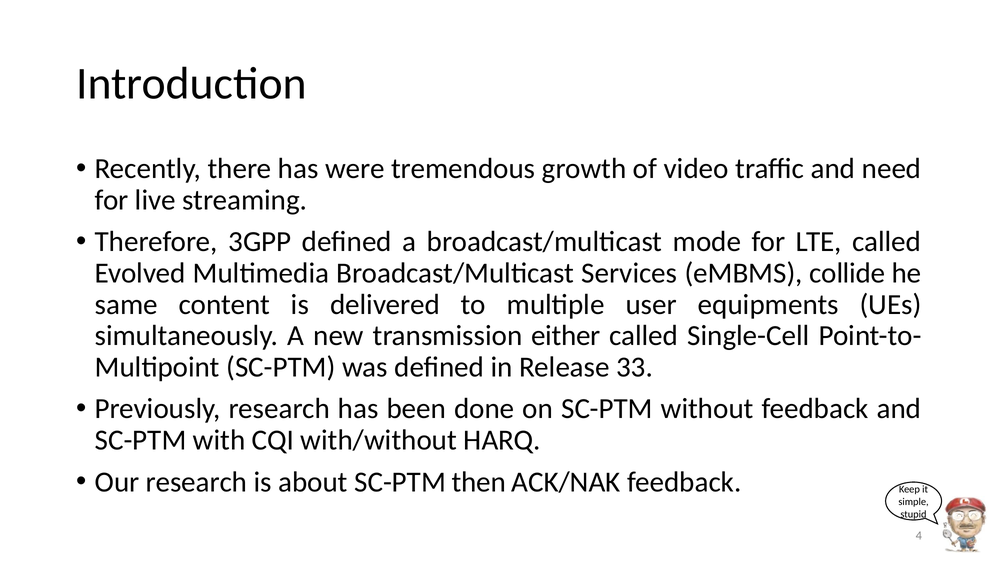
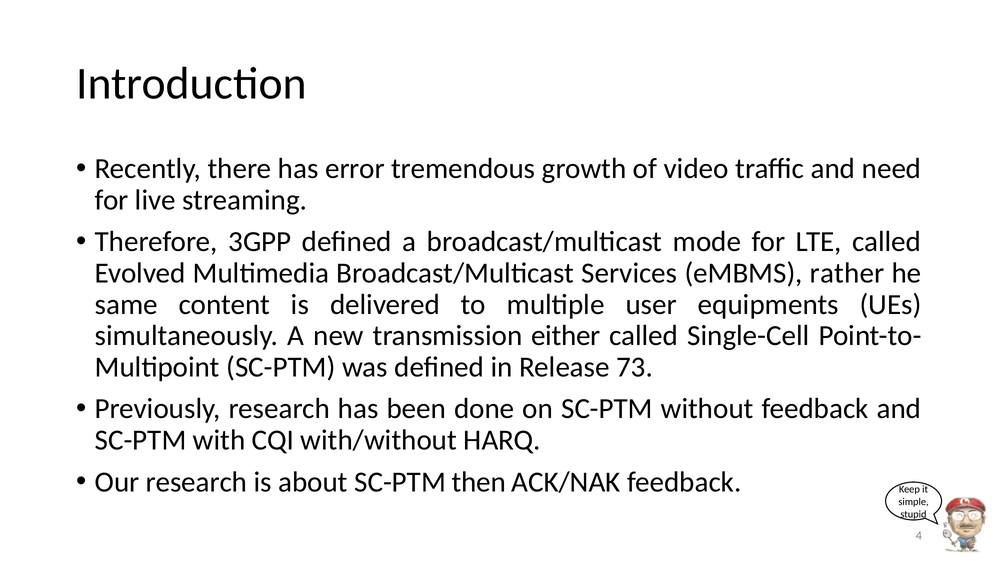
were: were -> error (355, 169)
collide: collide -> rather (847, 273)
33: 33 -> 73 (635, 367)
